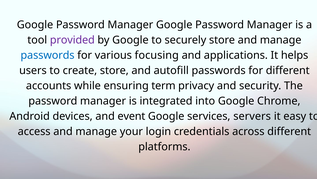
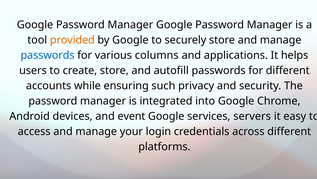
provided colour: purple -> orange (72, 40)
focusing: focusing -> columns (157, 55)
term: term -> such (163, 85)
